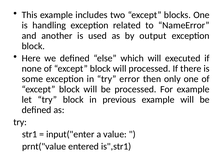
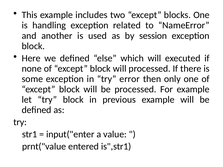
output: output -> session (153, 36)
